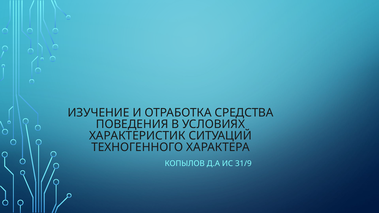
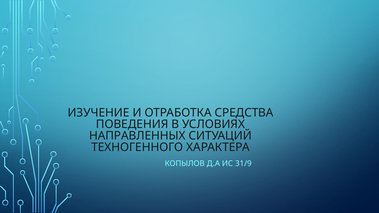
ХАРАКТЕРИСТИК: ХАРАКТЕРИСТИК -> НАПРАВЛЕННЫХ (137, 136)
